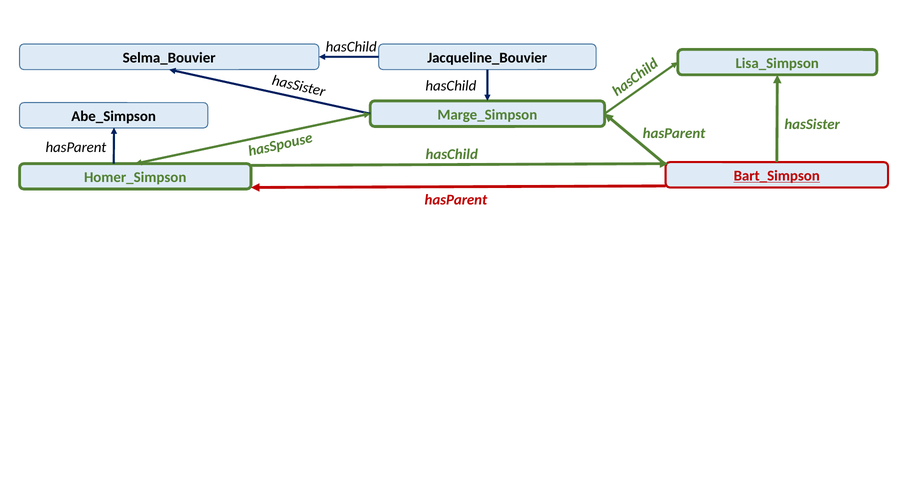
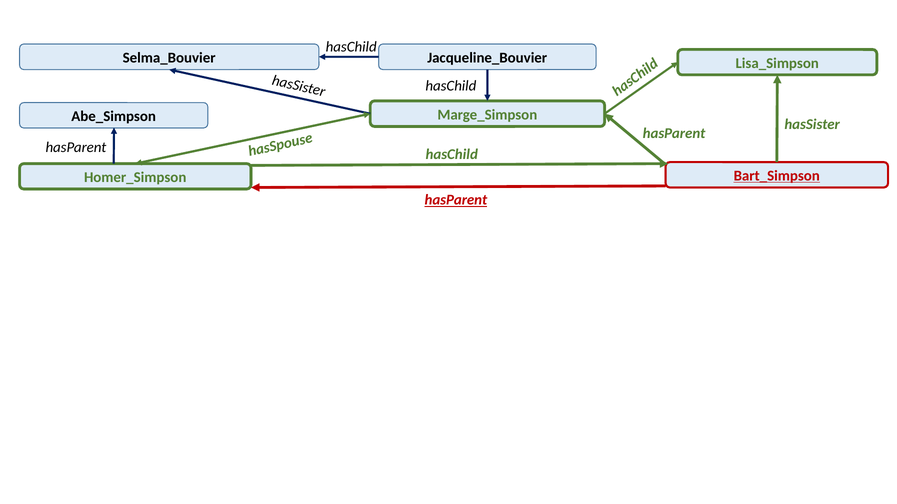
hasParent underline: none -> present (456, 200)
